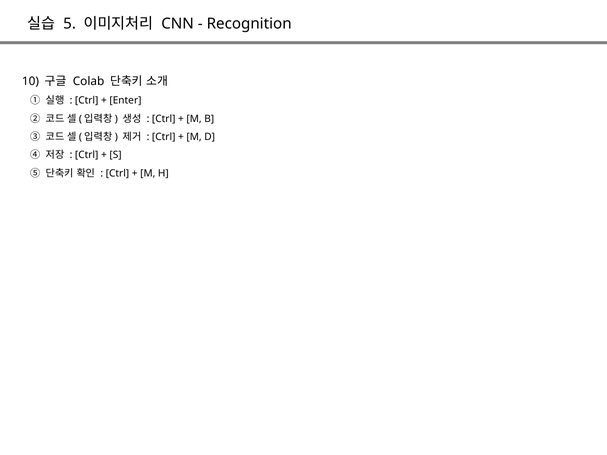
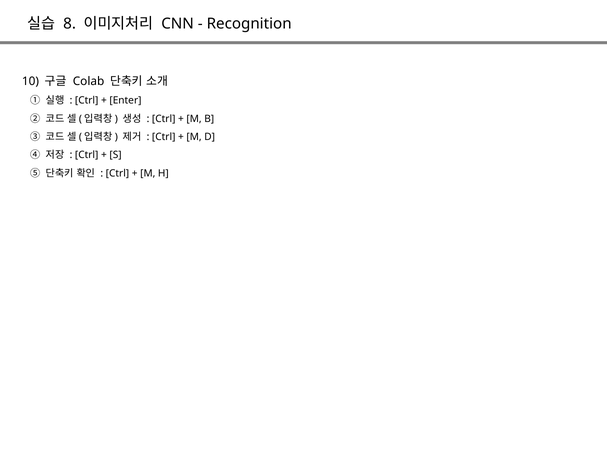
5: 5 -> 8 (70, 24)
